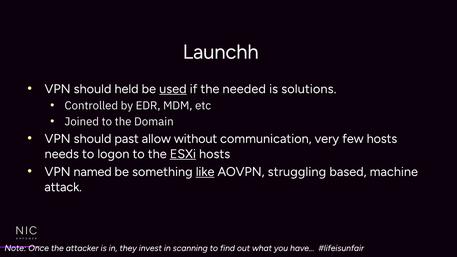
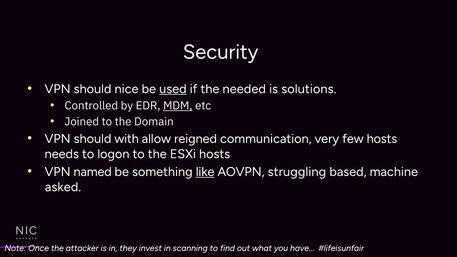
Launchh: Launchh -> Security (221, 52)
held: held -> nice (126, 89)
MDM underline: none -> present (178, 106)
past: past -> with (127, 139)
without: without -> reigned (196, 139)
ESXi underline: present -> none (183, 154)
attack: attack -> asked (63, 187)
